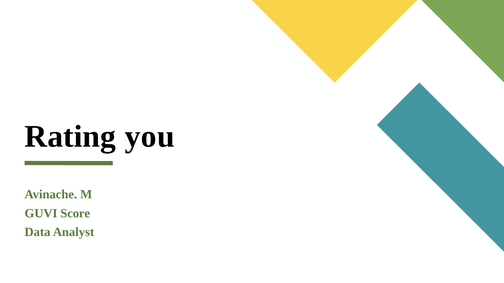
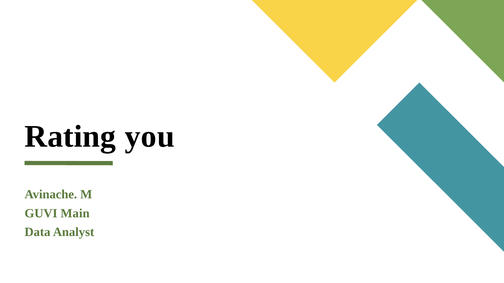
Score: Score -> Main (75, 214)
